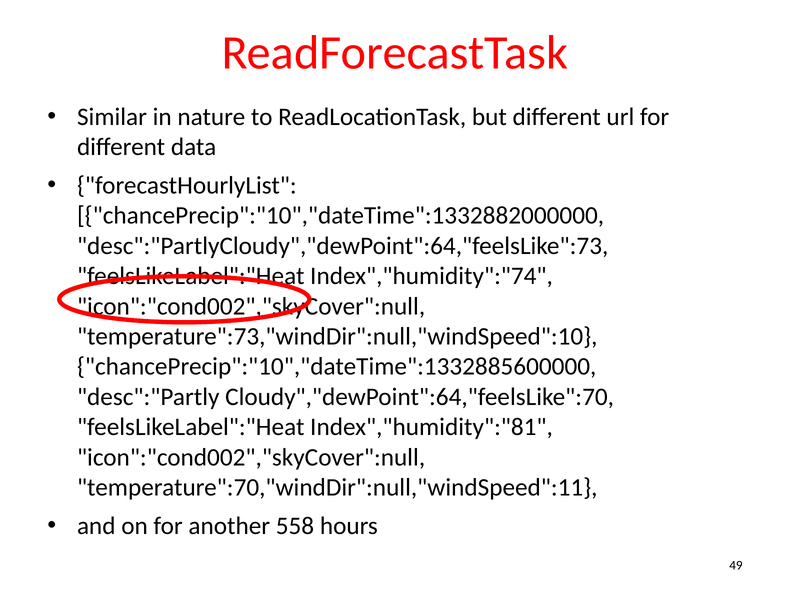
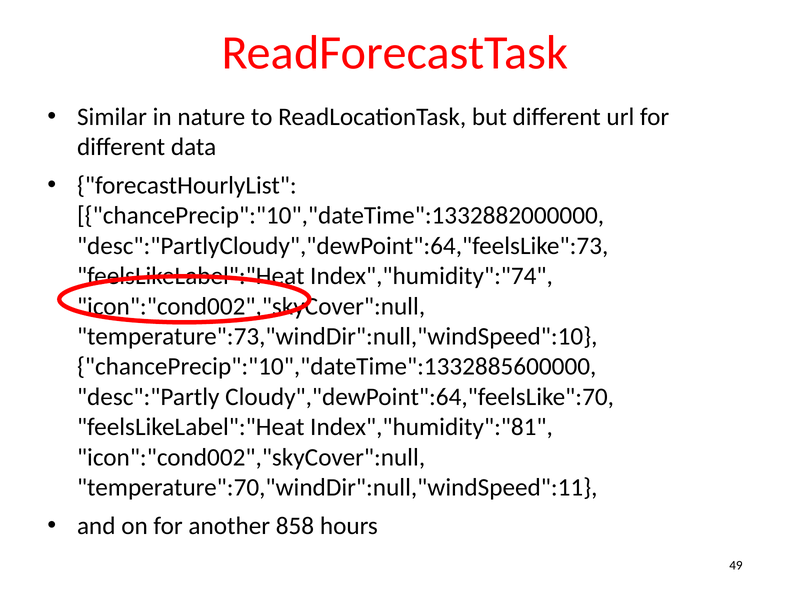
558: 558 -> 858 (295, 526)
